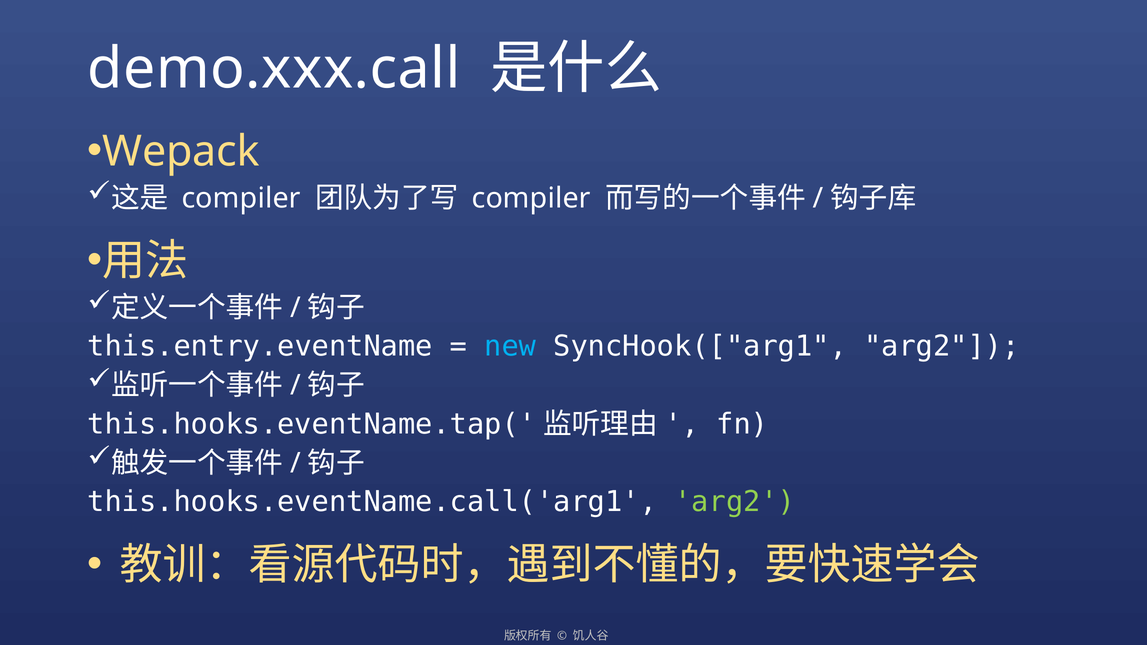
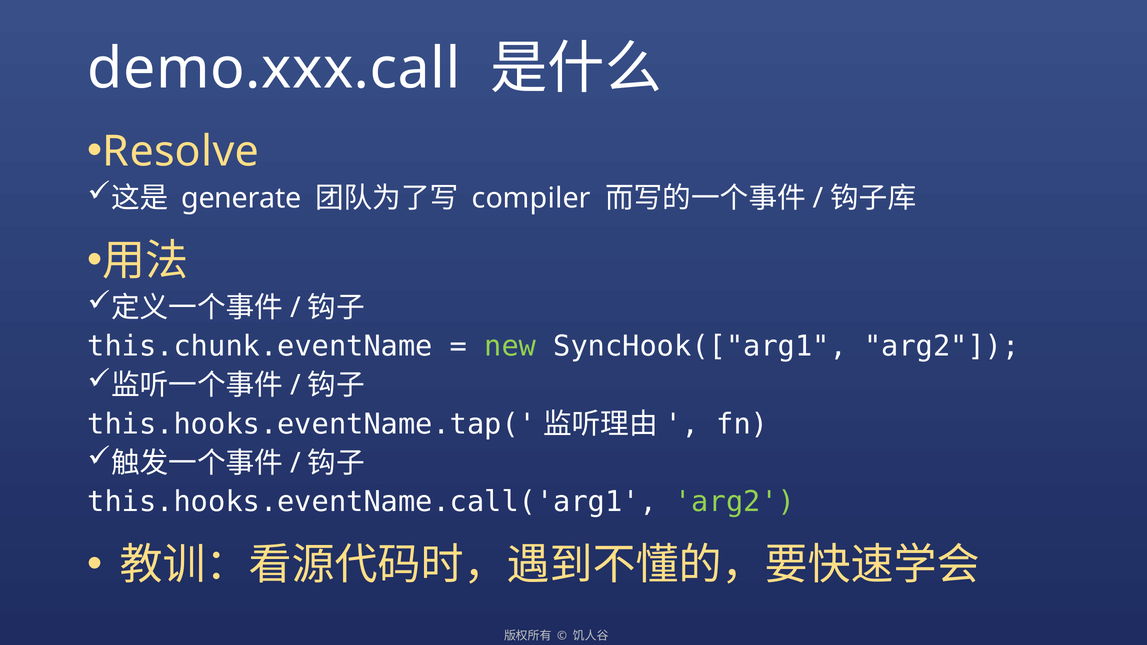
Wepack: Wepack -> Resolve (181, 152)
compiler: compiler -> generate (241, 198)
this.entry.eventName: this.entry.eventName -> this.chunk.eventName (260, 347)
new colour: light blue -> light green (510, 347)
